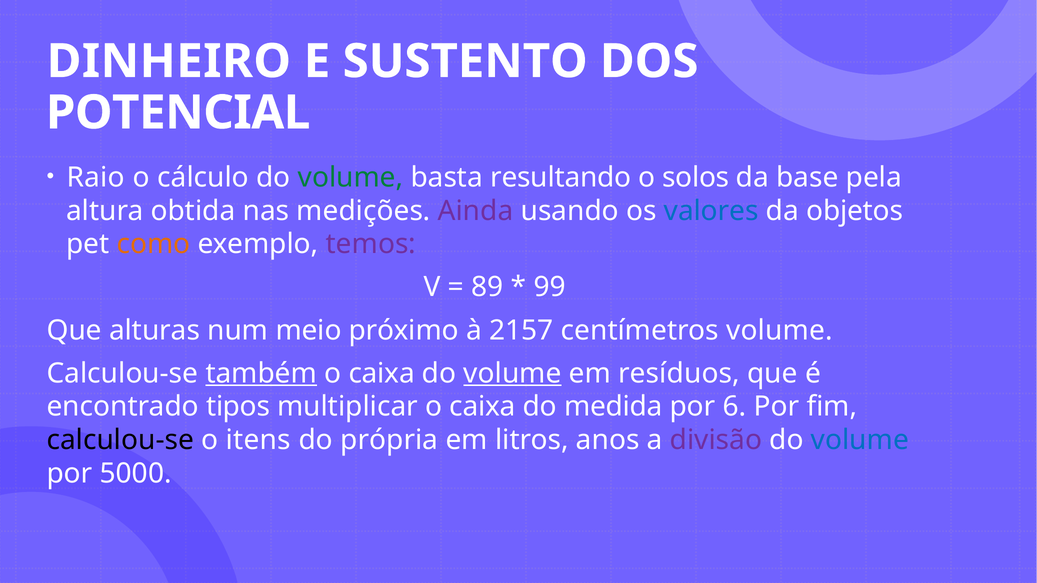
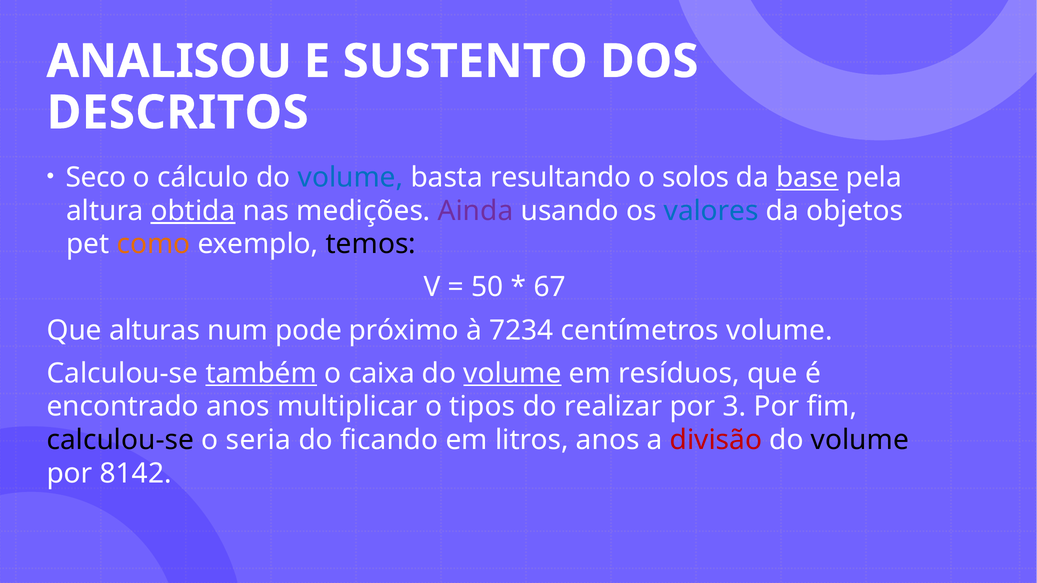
DINHEIRO: DINHEIRO -> ANALISOU (169, 61)
POTENCIAL: POTENCIAL -> DESCRITOS (178, 113)
Raio: Raio -> Seco (96, 178)
volume colour: green -> blue (351, 178)
base underline: none -> present (807, 178)
obtida underline: none -> present (193, 211)
temos colour: purple -> black (371, 244)
89: 89 -> 50 (487, 287)
99: 99 -> 67 (550, 287)
meio: meio -> pode (309, 330)
2157: 2157 -> 7234 (521, 330)
encontrado tipos: tipos -> anos (238, 407)
multiplicar o caixa: caixa -> tipos (482, 407)
medida: medida -> realizar (613, 407)
6: 6 -> 3 (735, 407)
itens: itens -> seria (258, 440)
própria: própria -> ficando (389, 440)
divisão colour: purple -> red (716, 440)
volume colour: blue -> black (860, 440)
5000: 5000 -> 8142 (136, 474)
